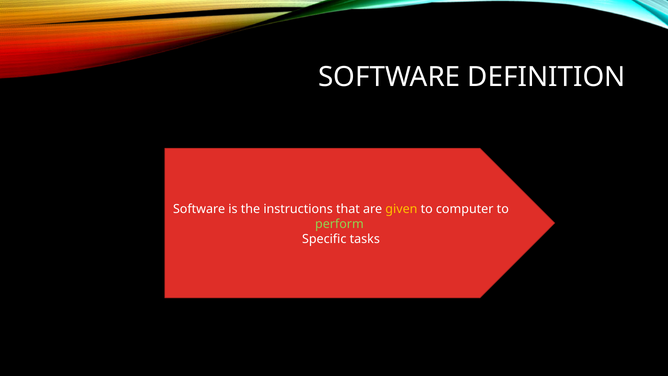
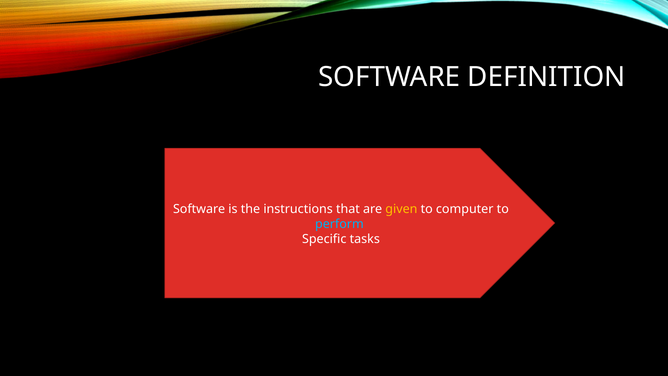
perform colour: light green -> light blue (339, 224)
